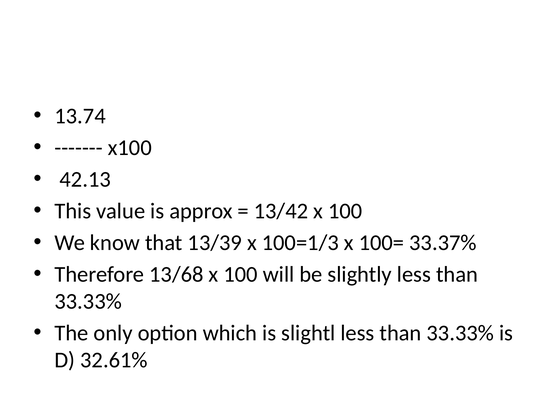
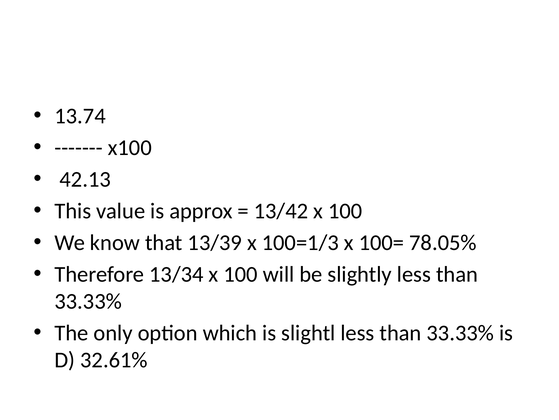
33.37%: 33.37% -> 78.05% (443, 242)
13/68: 13/68 -> 13/34 (176, 274)
